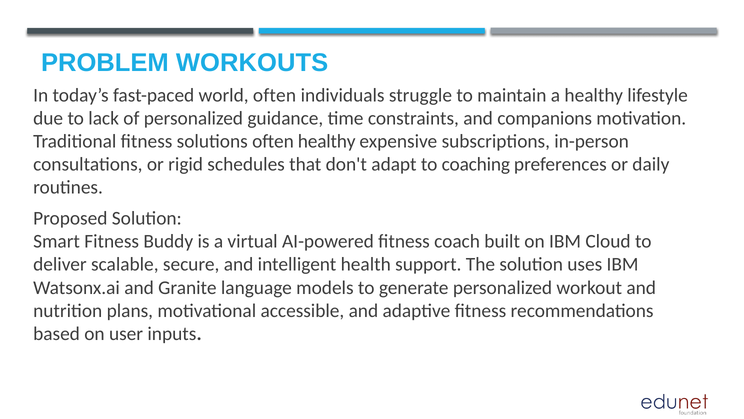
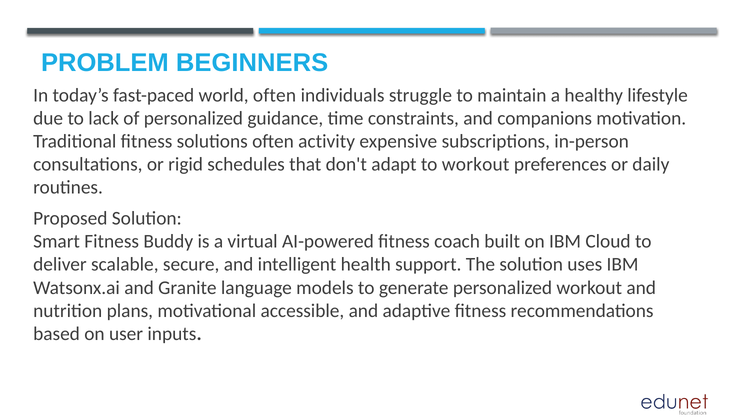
WORKOUTS: WORKOUTS -> BEGINNERS (252, 63)
often healthy: healthy -> activity (327, 141)
to coaching: coaching -> workout (476, 164)
